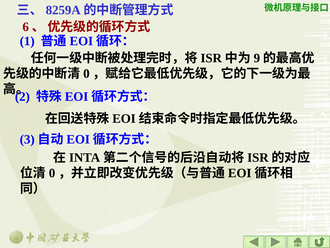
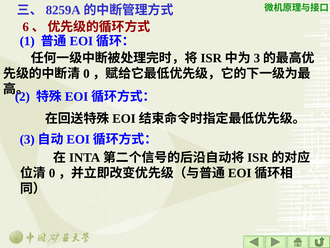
9: 9 -> 3 (257, 58)
